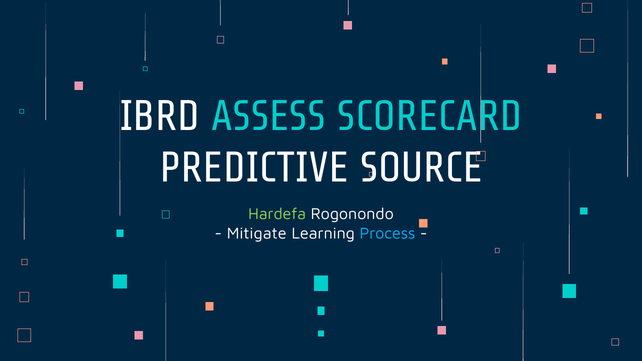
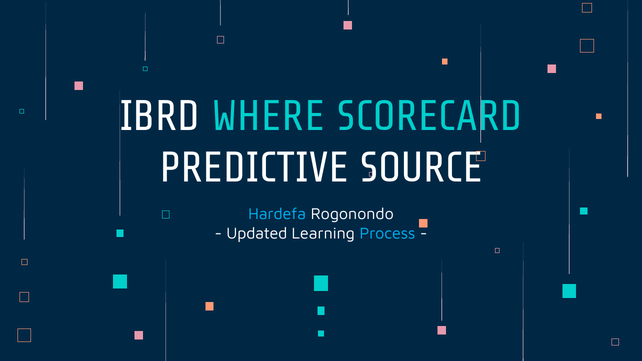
ASSESS: ASSESS -> WHERE (268, 116)
Hardefa colour: light green -> light blue (277, 214)
Mitigate: Mitigate -> Updated (257, 233)
